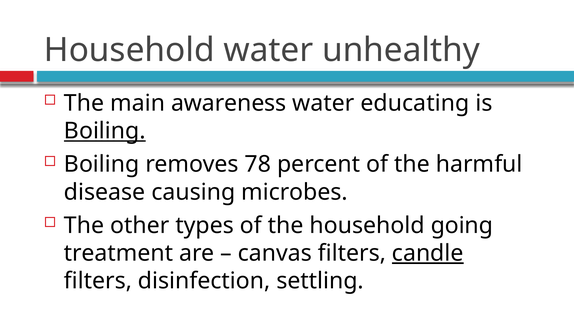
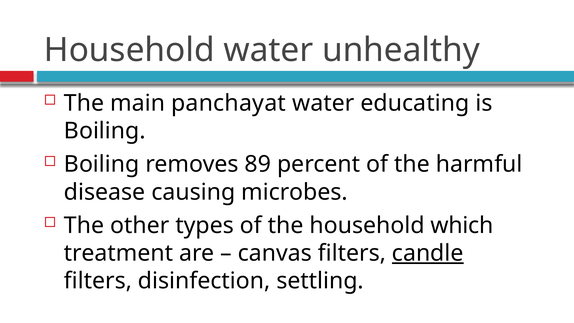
awareness: awareness -> panchayat (229, 103)
Boiling underline: present -> none (105, 131)
78: 78 -> 89 (258, 164)
going: going -> which (462, 225)
